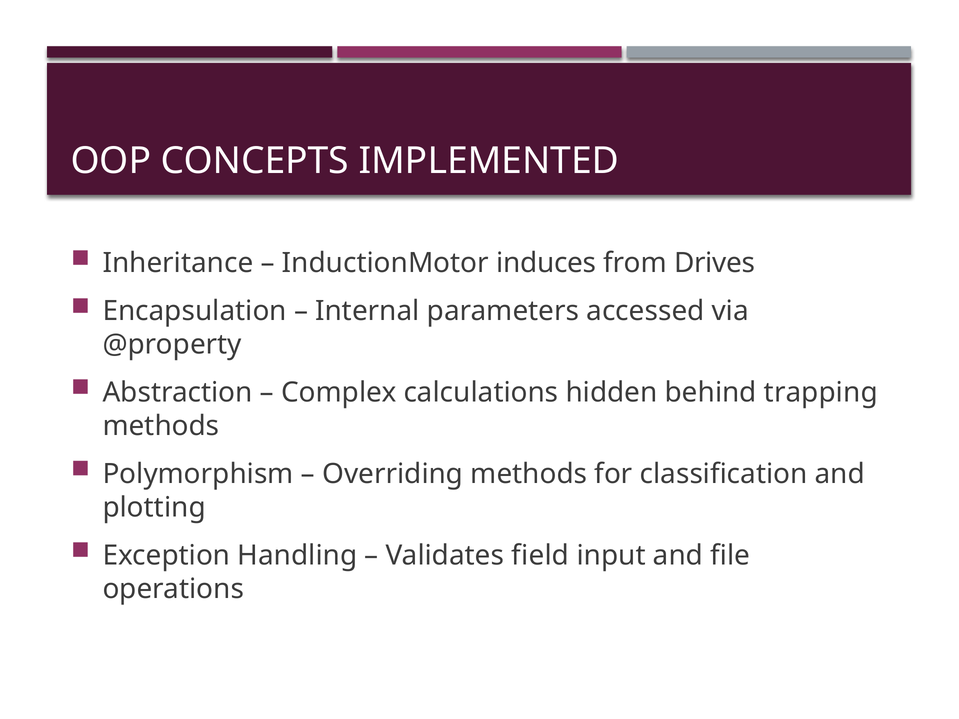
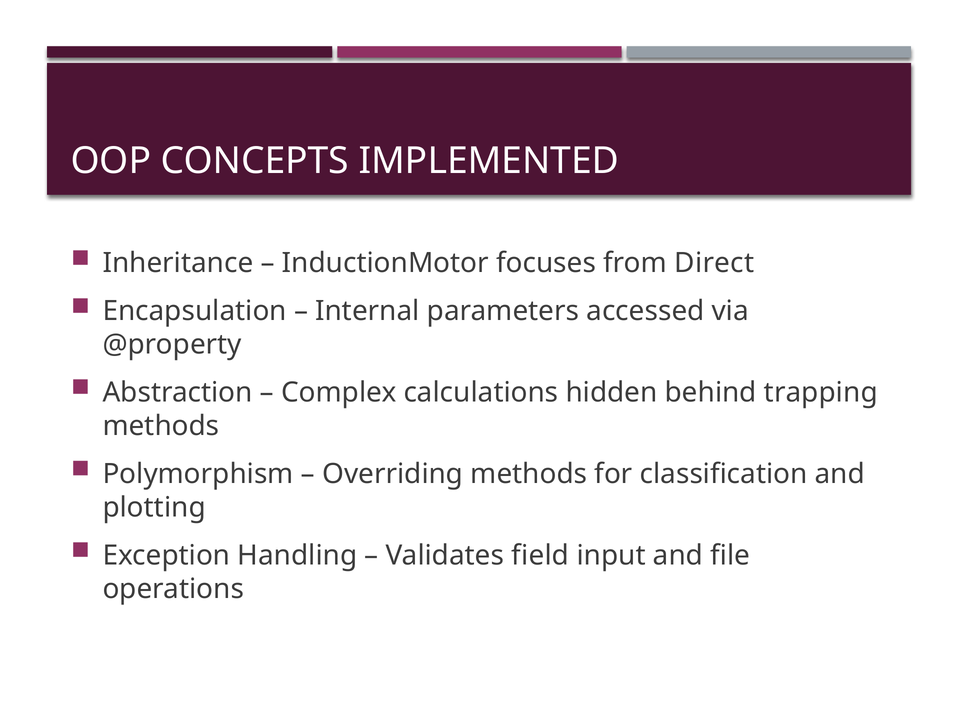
induces: induces -> focuses (546, 263)
Drives: Drives -> Direct (714, 263)
